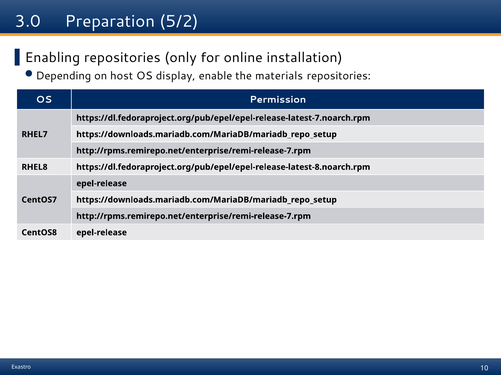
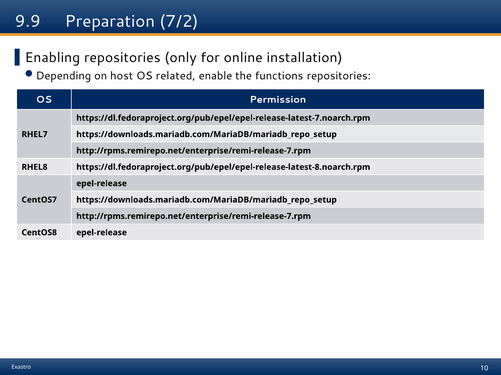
3.0: 3.0 -> 9.9 (28, 21)
5/2: 5/2 -> 7/2 (179, 21)
display: display -> related (176, 76)
materials: materials -> functions (279, 76)
